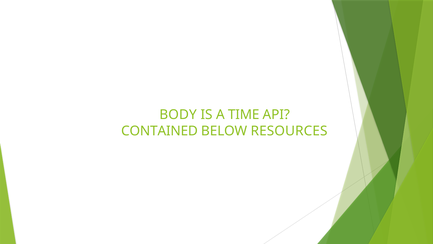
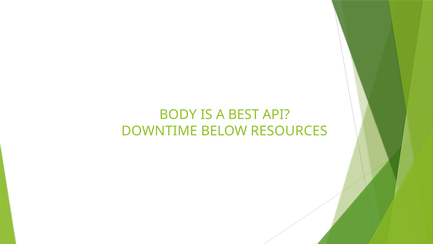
TIME: TIME -> BEST (244, 115)
CONTAINED: CONTAINED -> DOWNTIME (159, 131)
